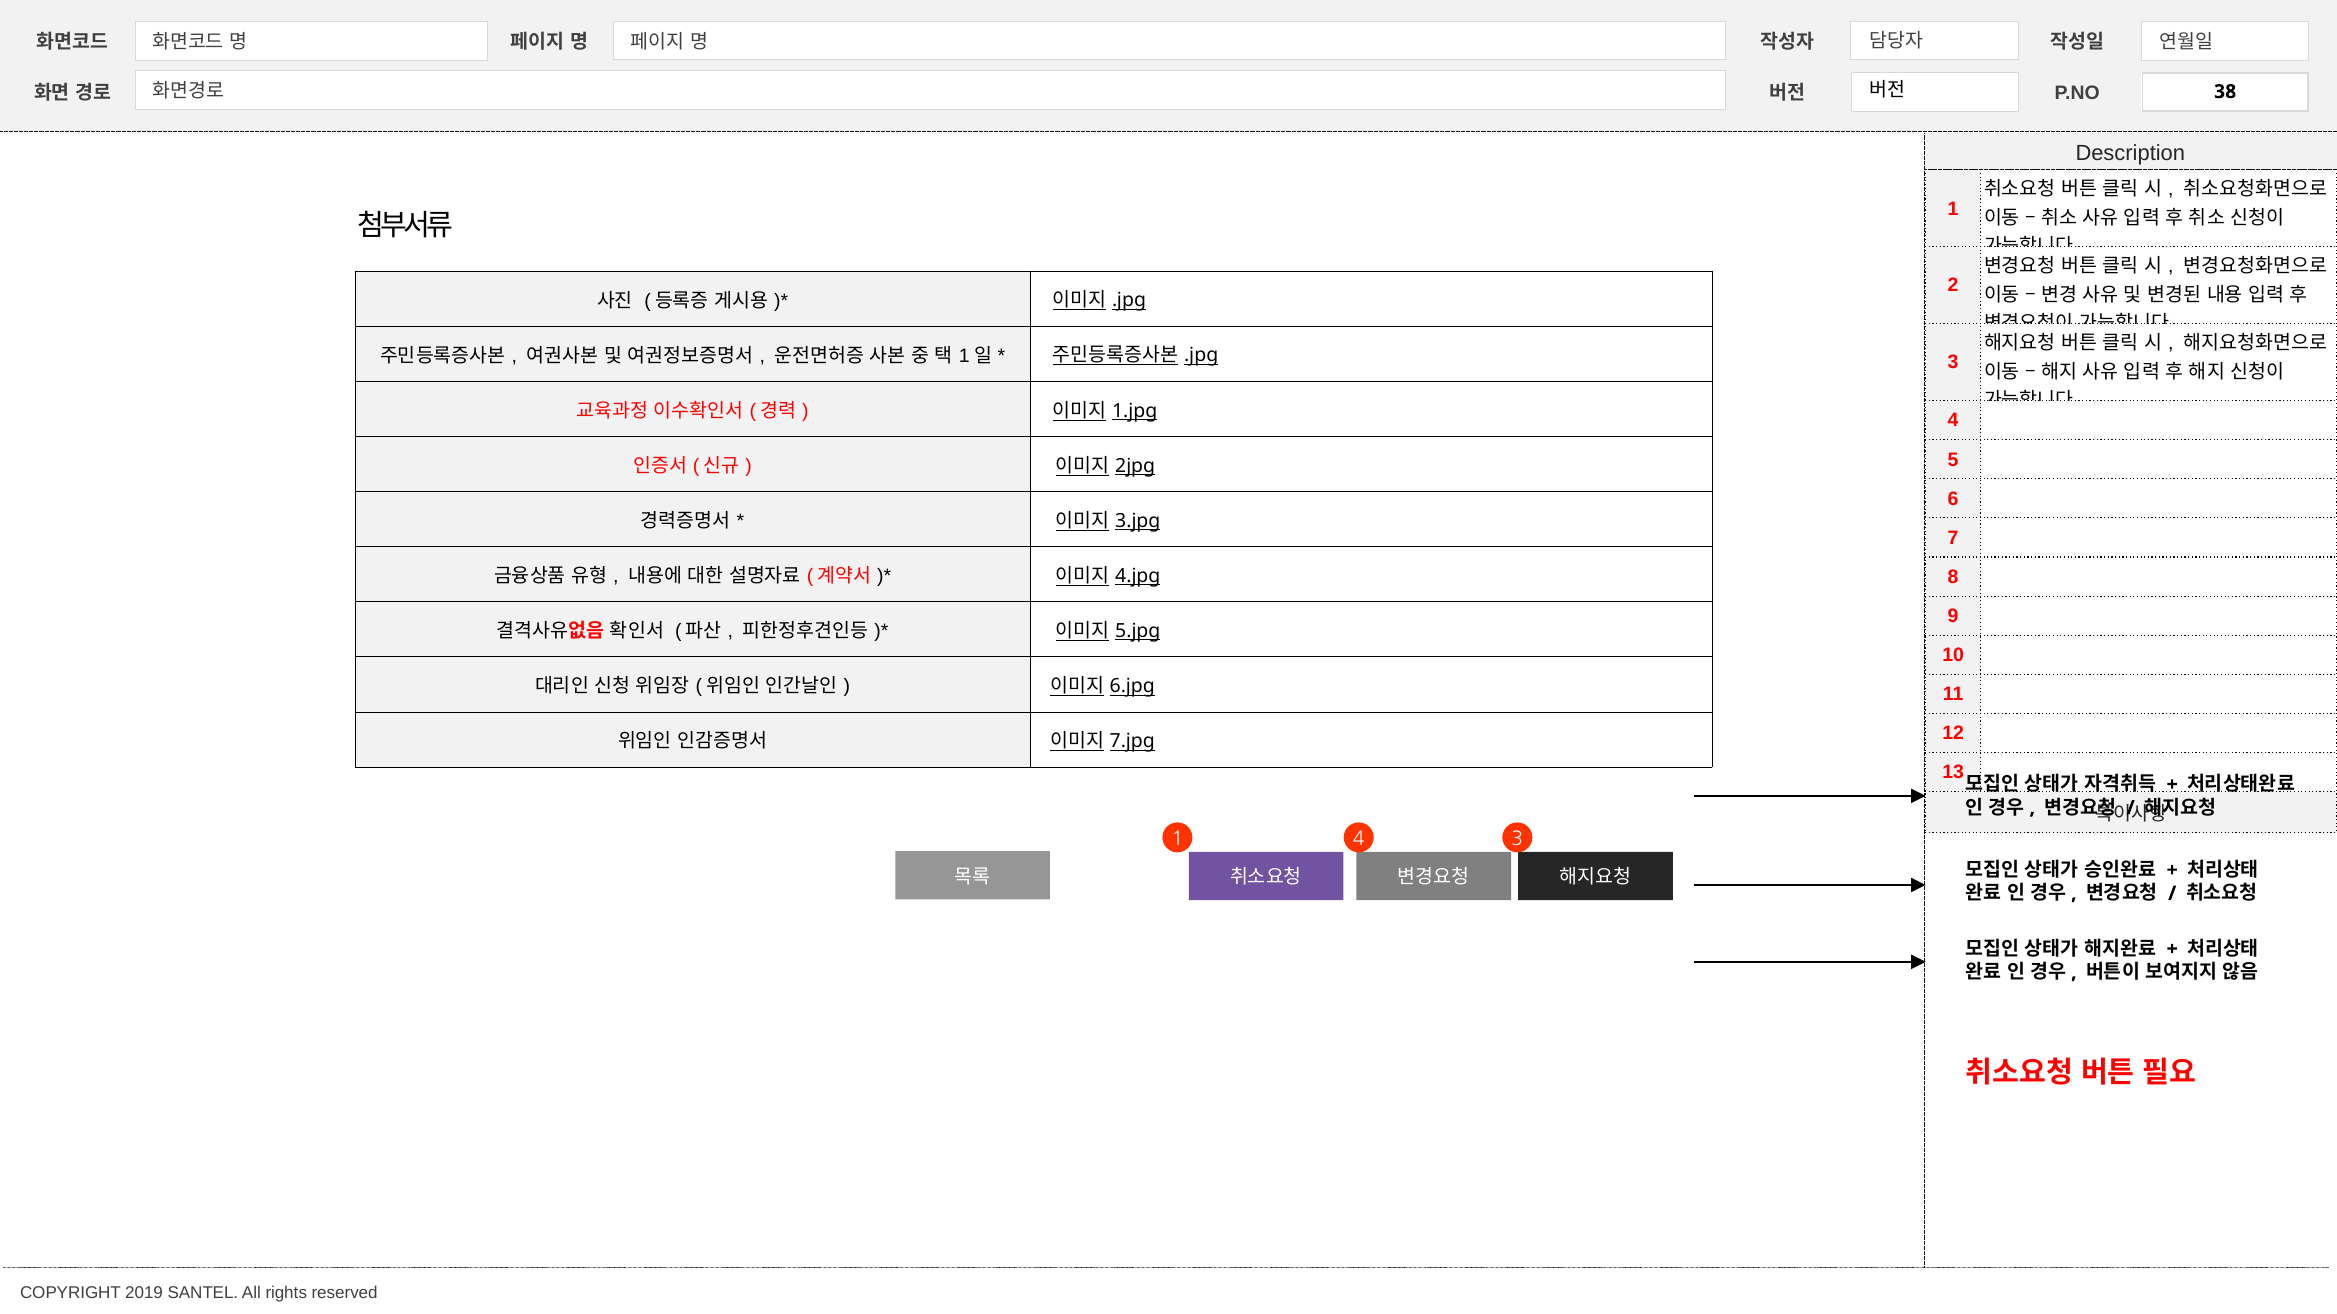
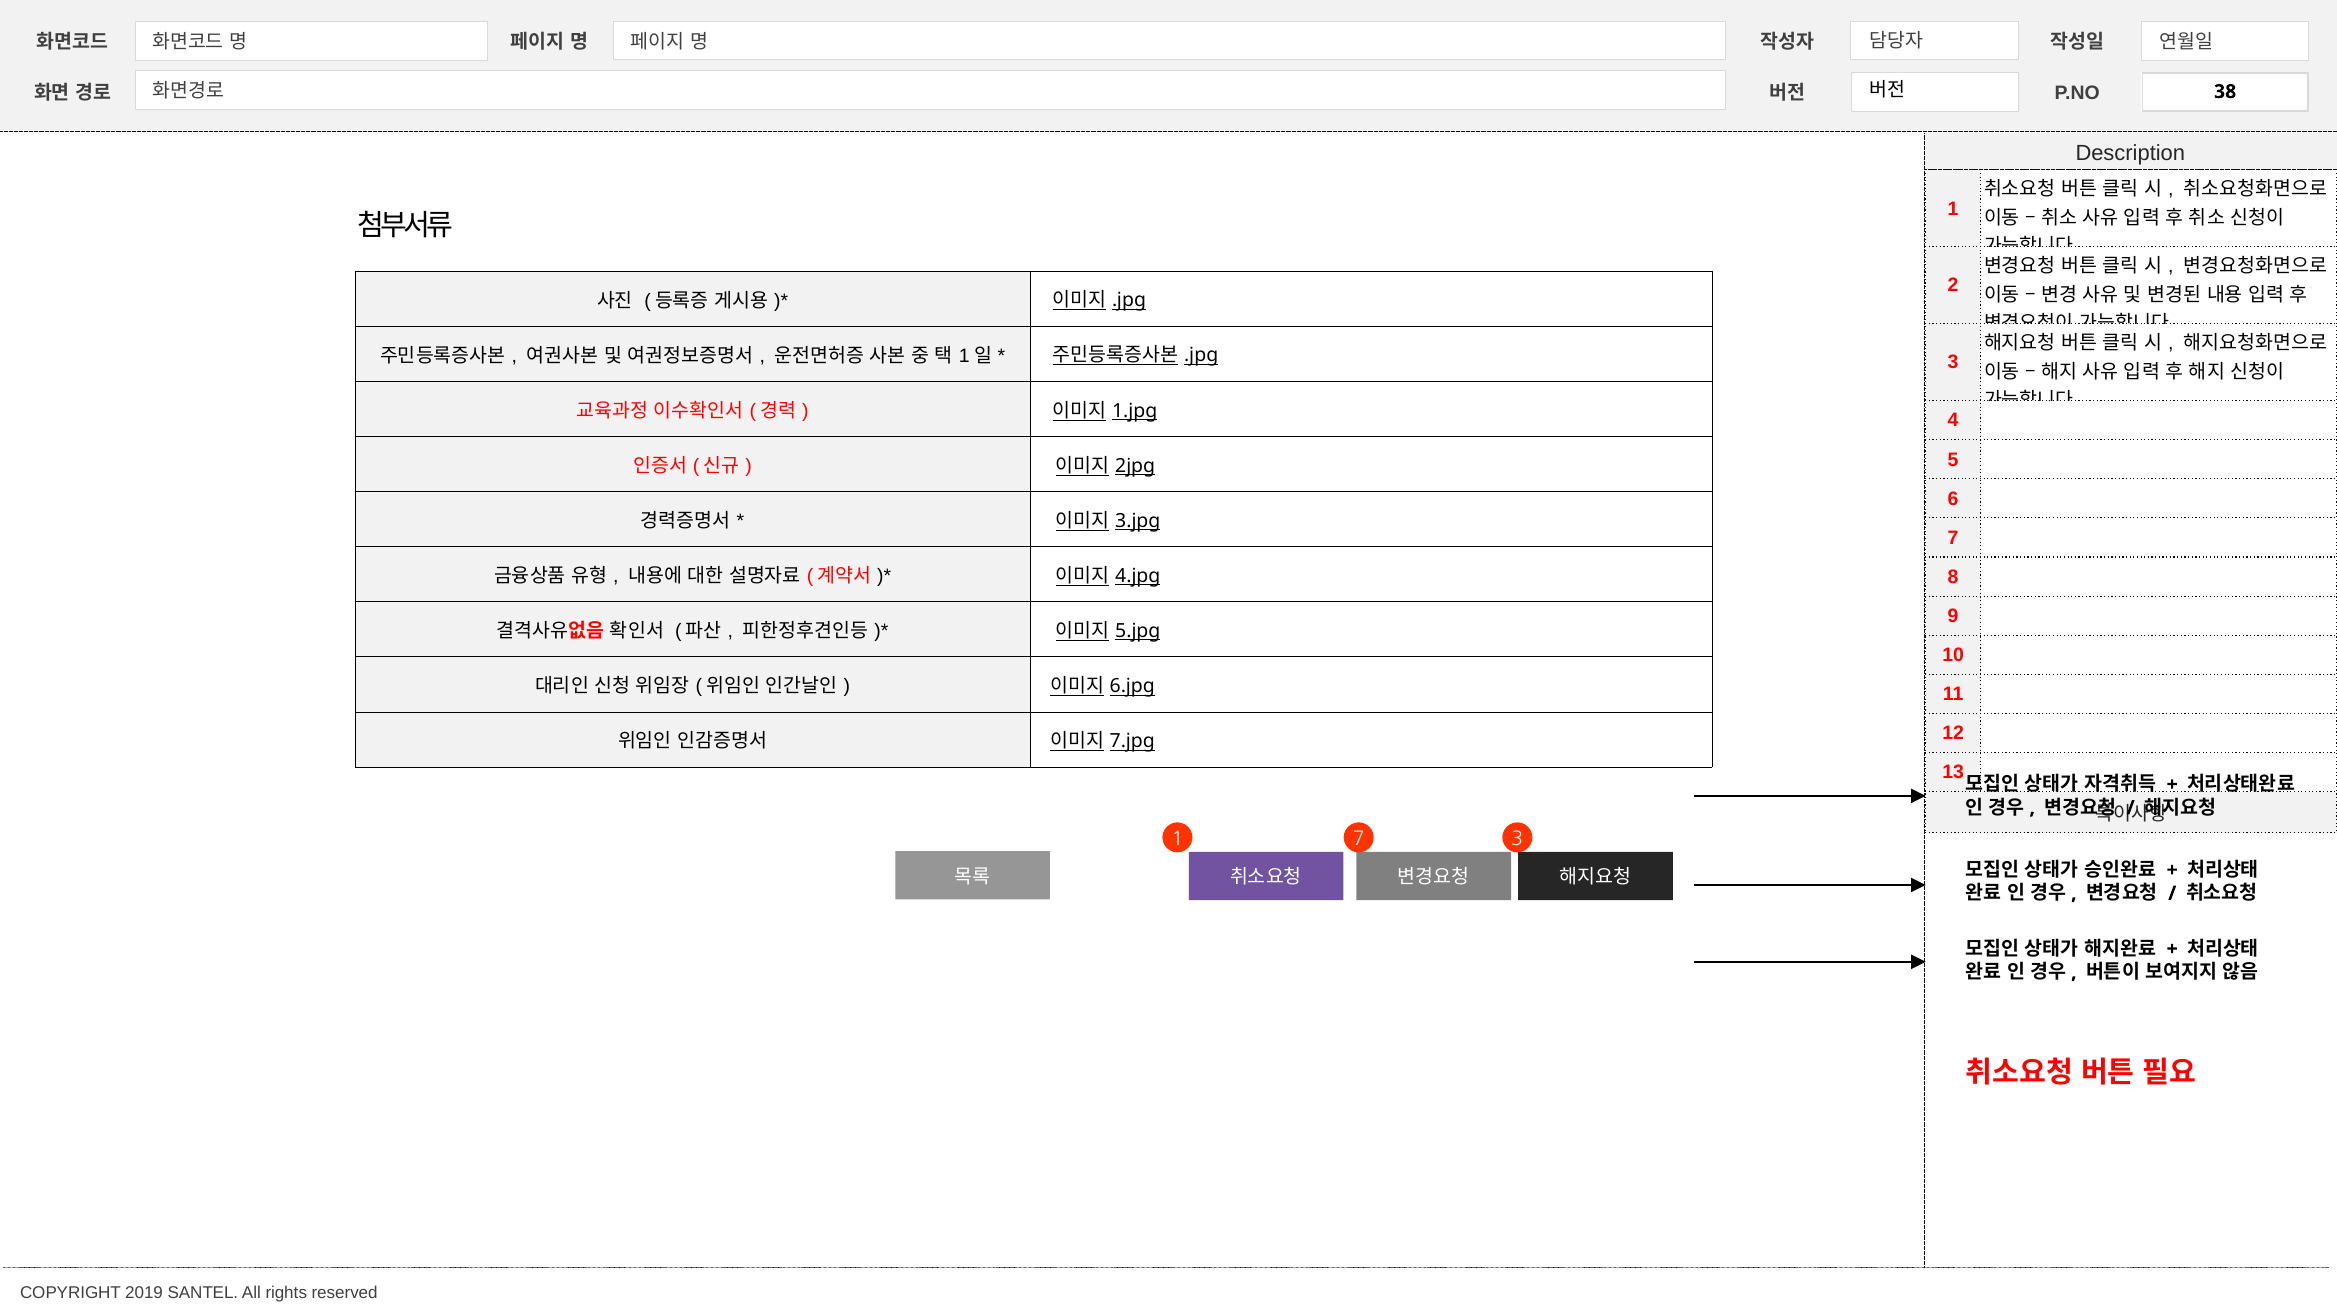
1 4: 4 -> 7 (1359, 839)
